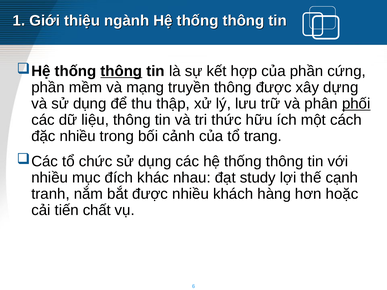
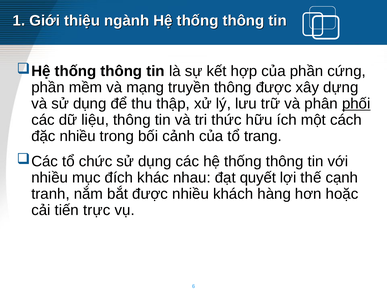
thông underline: present -> none (121, 71)
study: study -> quyết (258, 178)
chất: chất -> trực (97, 210)
